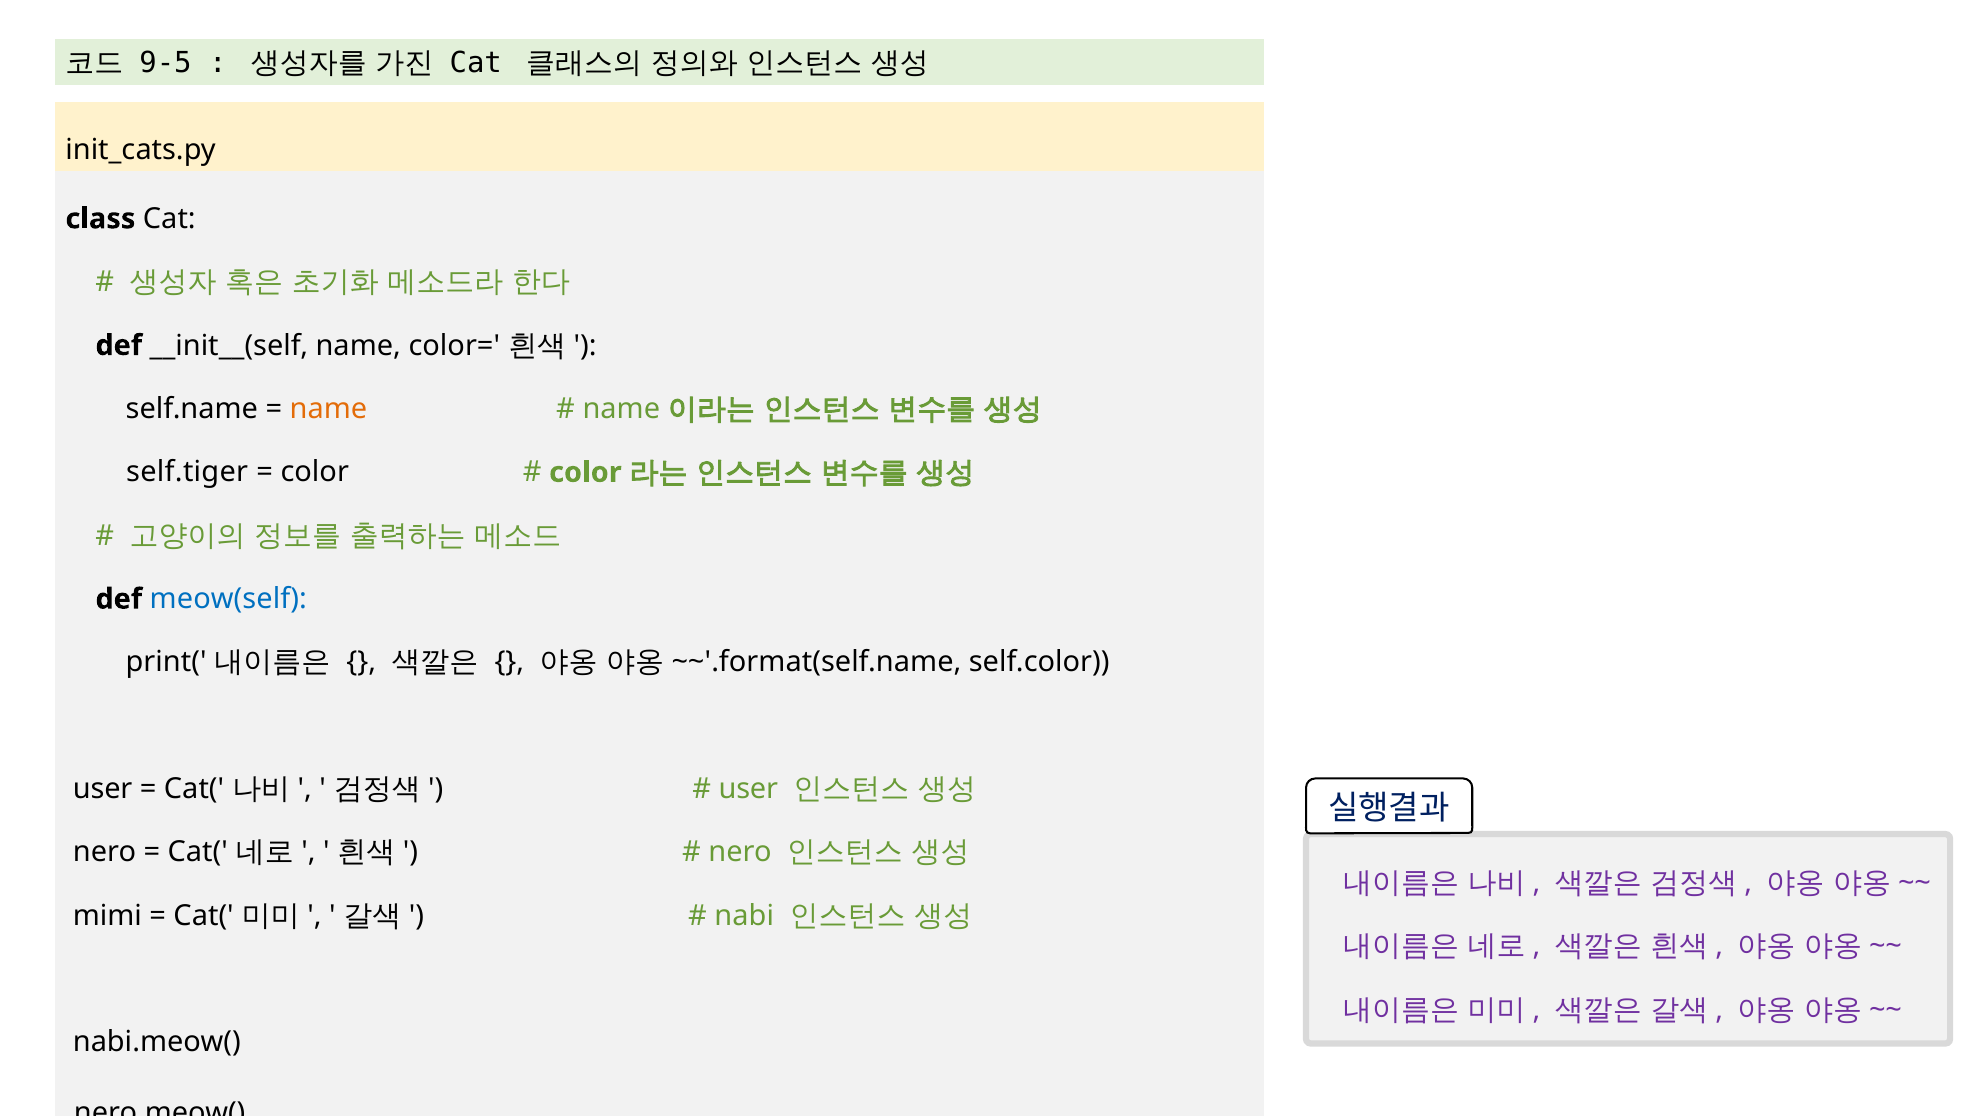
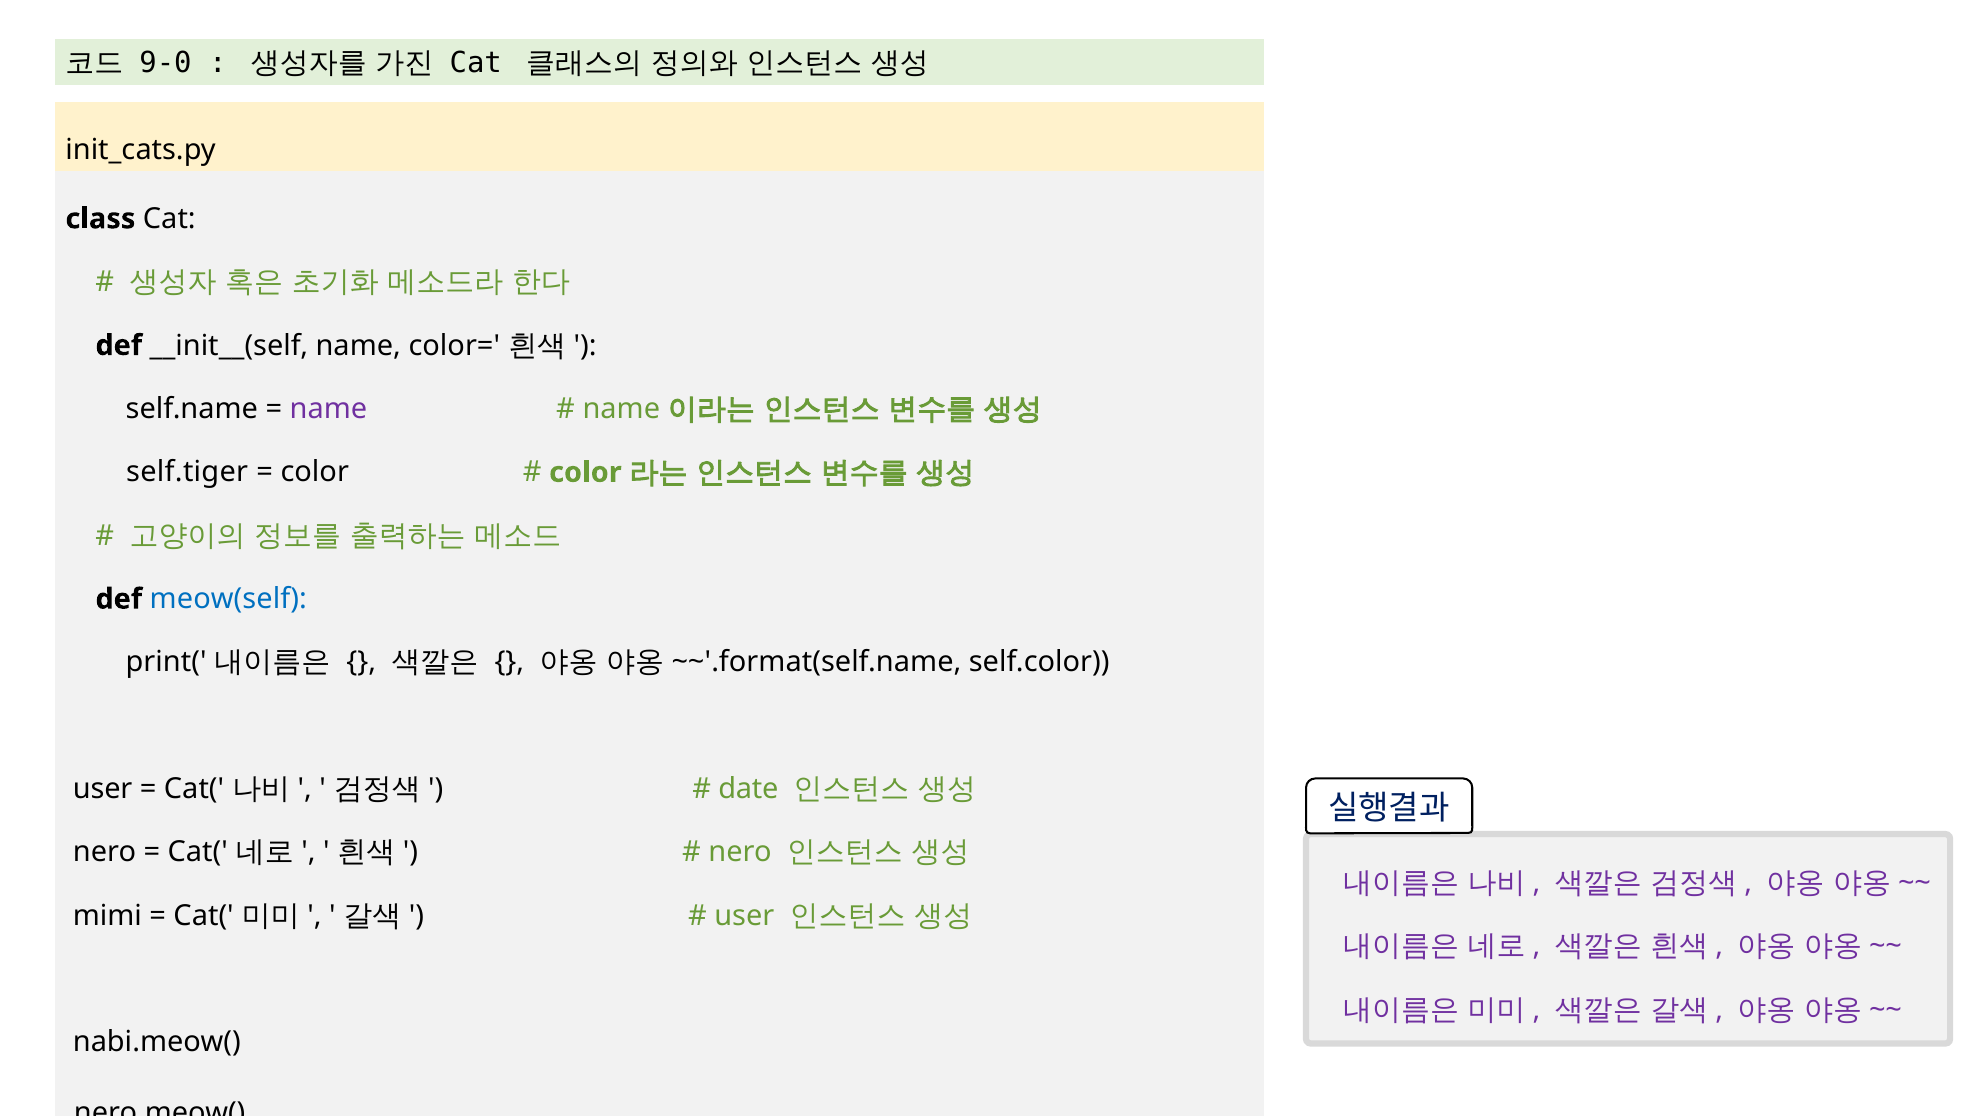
9-5: 9-5 -> 9-0 (166, 63)
name colour: orange -> purple (328, 409)
user: user -> date (748, 789)
nabi: nabi -> user (744, 916)
